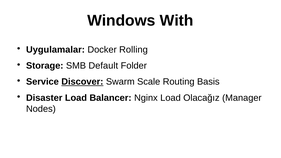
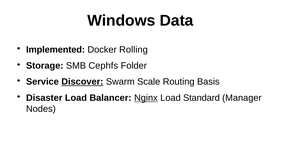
With: With -> Data (177, 21)
Uygulamalar: Uygulamalar -> Implemented (56, 50)
Default: Default -> Cephfs (103, 66)
Nginx underline: none -> present (146, 98)
Olacağız: Olacağız -> Standard (201, 98)
